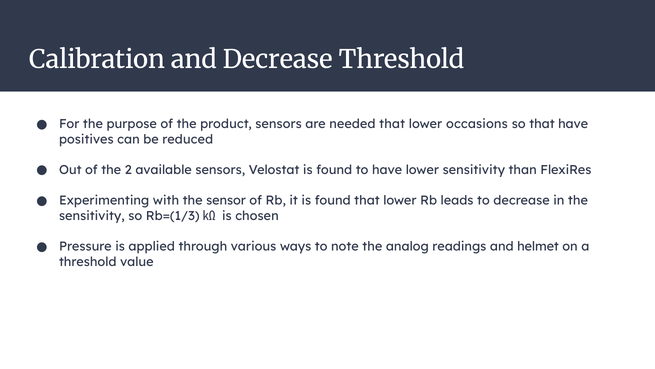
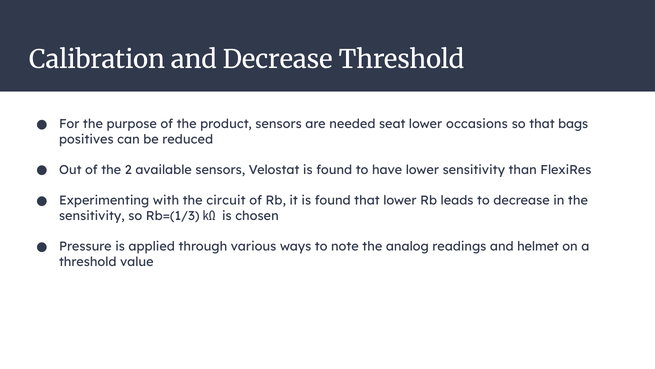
needed that: that -> seat (392, 124)
that have: have -> bags (573, 124)
sensor: sensor -> circuit (226, 200)
